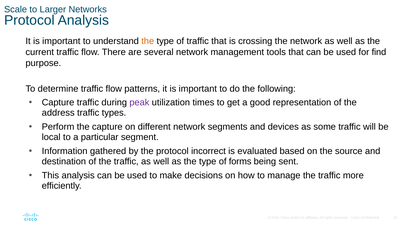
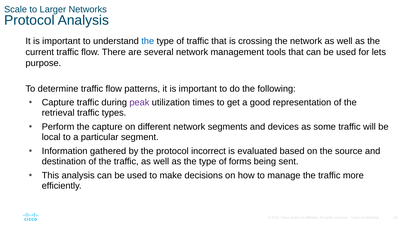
the colour: orange -> blue (148, 41)
find: find -> lets (379, 52)
address: address -> retrieval (58, 113)
